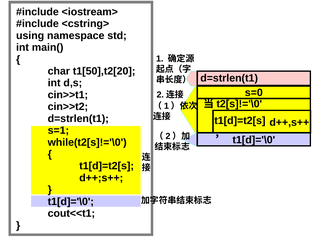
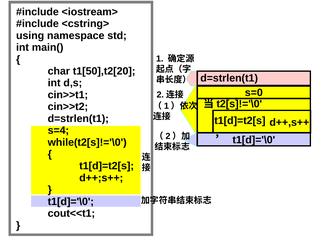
s=1: s=1 -> s=4 (58, 130)
